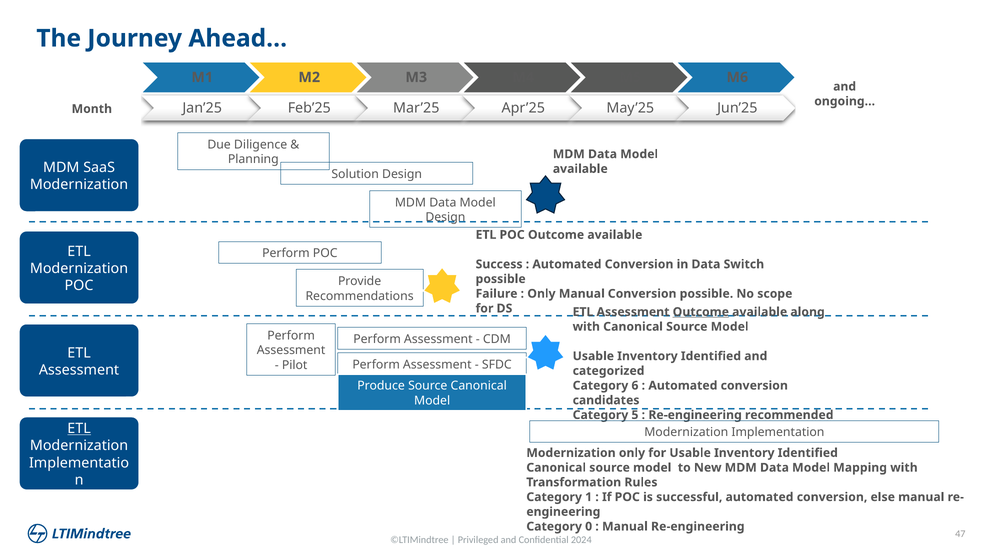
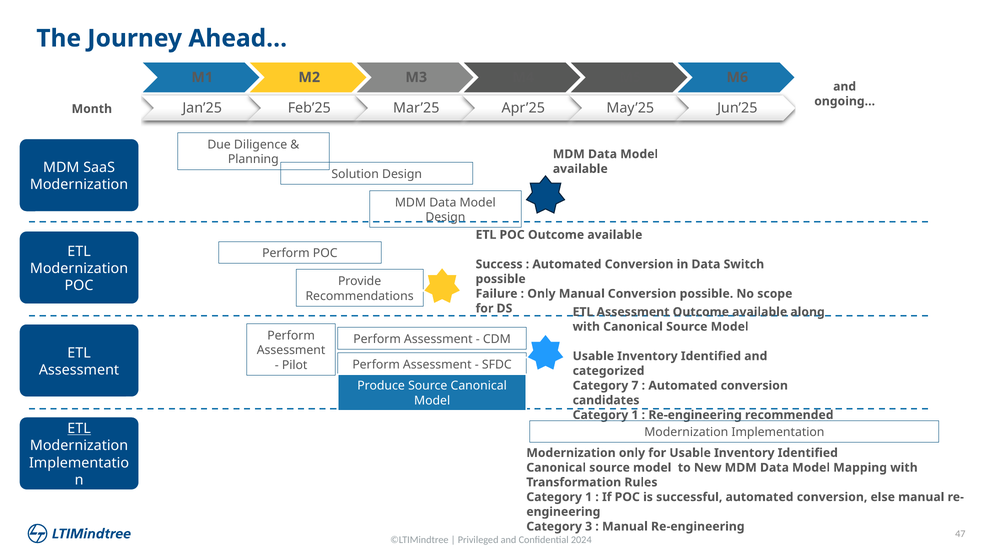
Outcome underline: present -> none (701, 312)
6: 6 -> 7 (635, 386)
5: 5 -> 1 (635, 415)
0: 0 -> 3 (589, 527)
